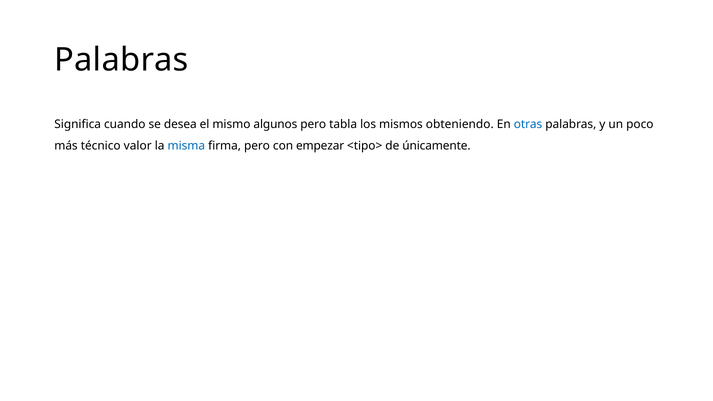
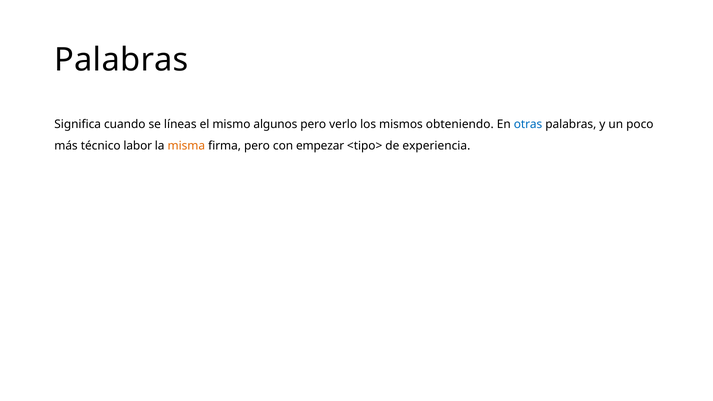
desea: desea -> líneas (180, 124)
tabla: tabla -> verlo (343, 124)
valor: valor -> labor (138, 146)
misma colour: blue -> orange (186, 146)
únicamente: únicamente -> experiencia (436, 146)
